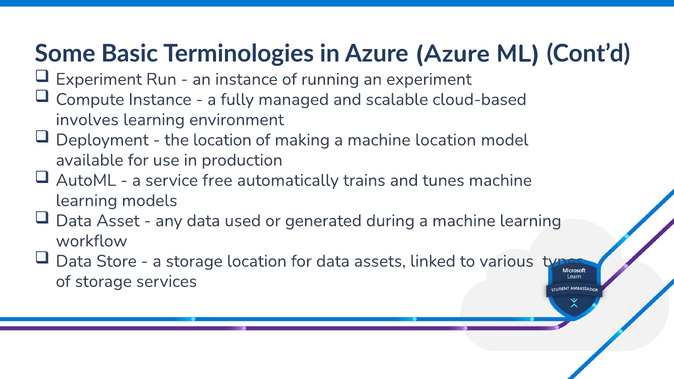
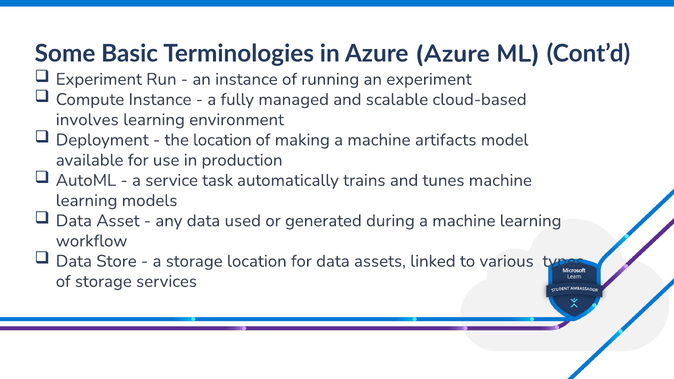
machine location: location -> artifacts (446, 140)
free: free -> task (218, 180)
